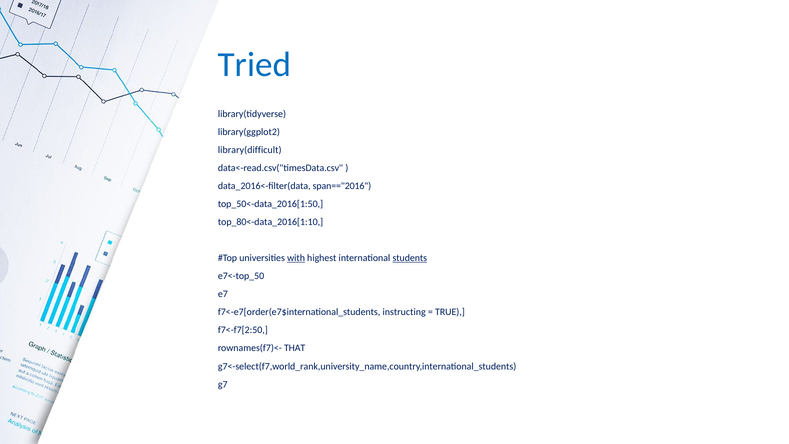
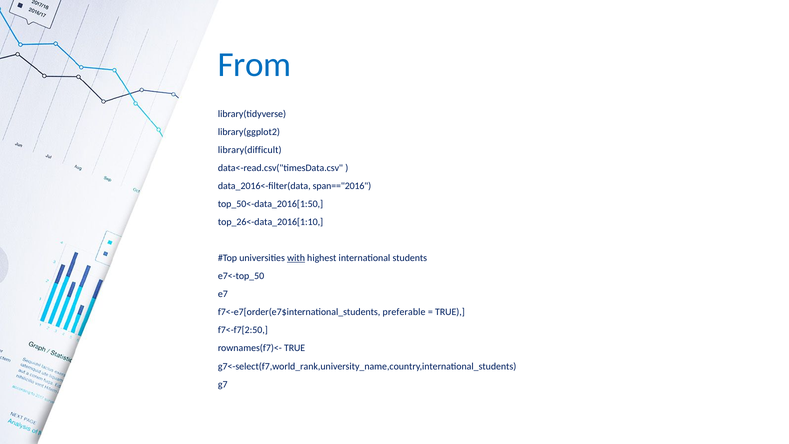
Tried: Tried -> From (255, 65)
top_80<-data_2016[1:10: top_80<-data_2016[1:10 -> top_26<-data_2016[1:10 (271, 222)
students underline: present -> none (410, 258)
instructing: instructing -> preferable (404, 312)
rownames(f7)<- THAT: THAT -> TRUE (295, 348)
